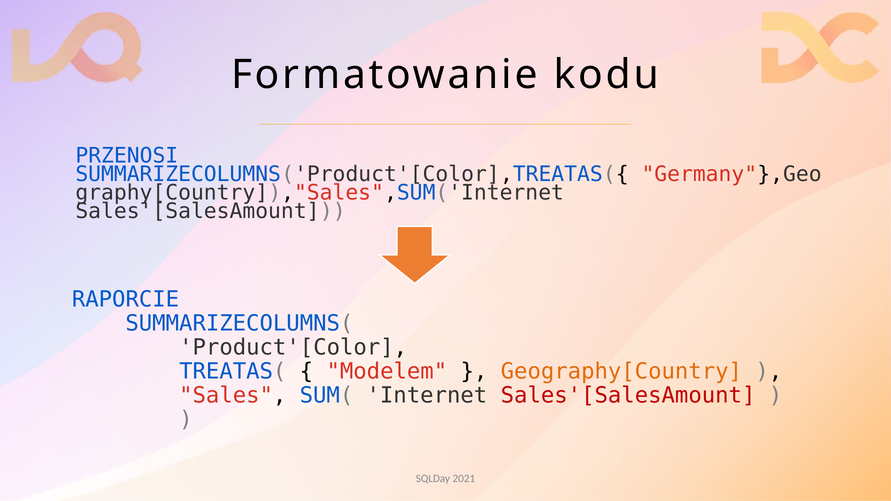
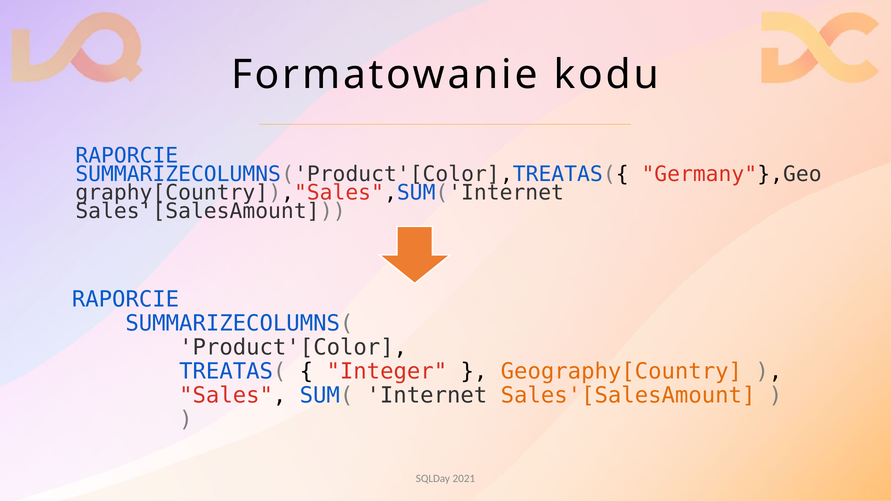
PRZENOSI: PRZENOSI -> RAPORCIE (127, 156)
Modelem: Modelem -> Integer (387, 372)
Sales'[SalesAmount colour: red -> orange (628, 396)
